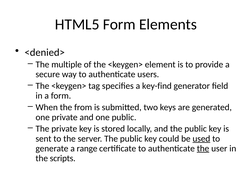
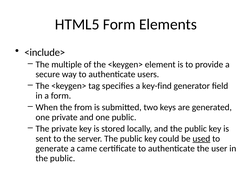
<denied>: <denied> -> <include> (45, 52)
range: range -> came (87, 148)
the underline: present -> none (203, 148)
scripts: scripts -> public (63, 158)
